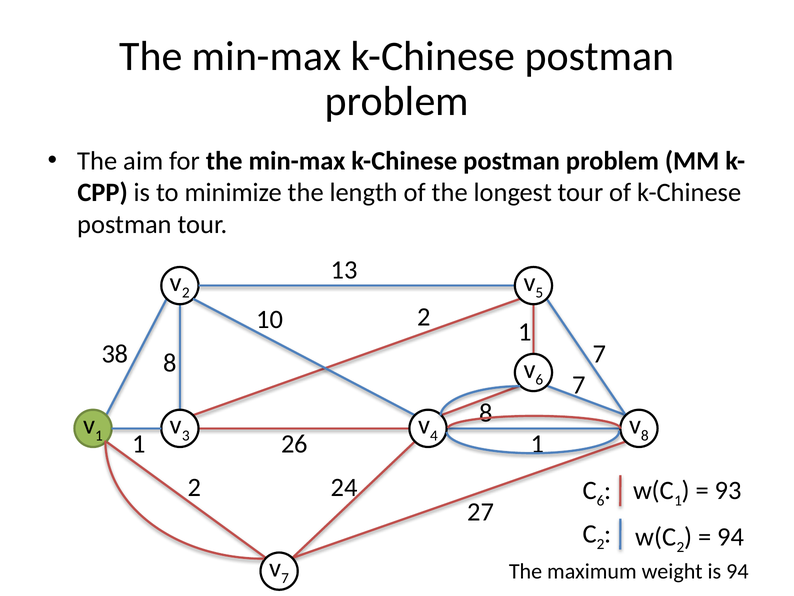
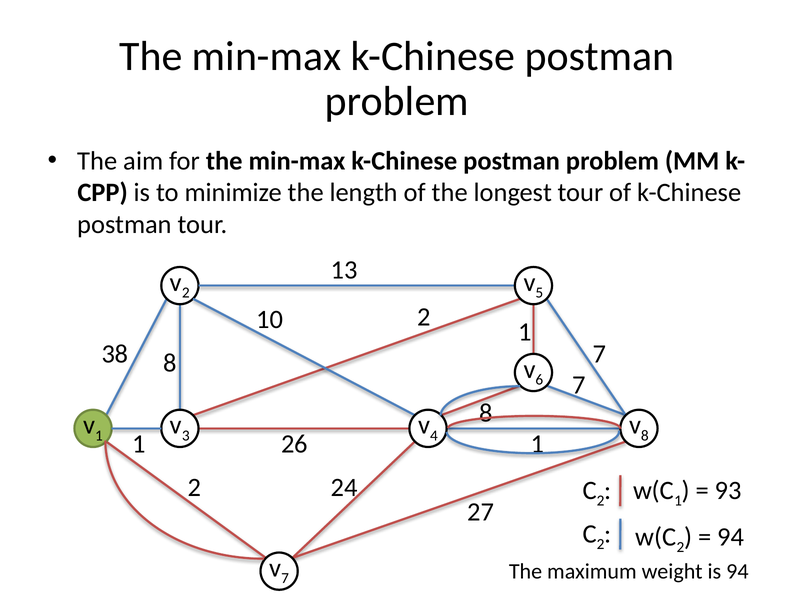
6: 6 -> 2 (601, 500)
